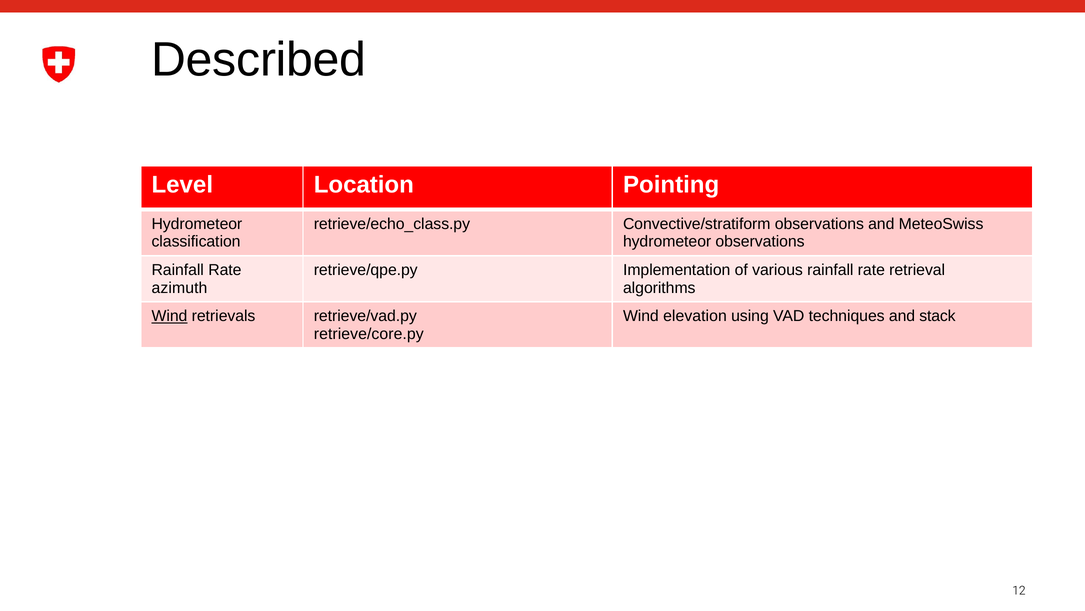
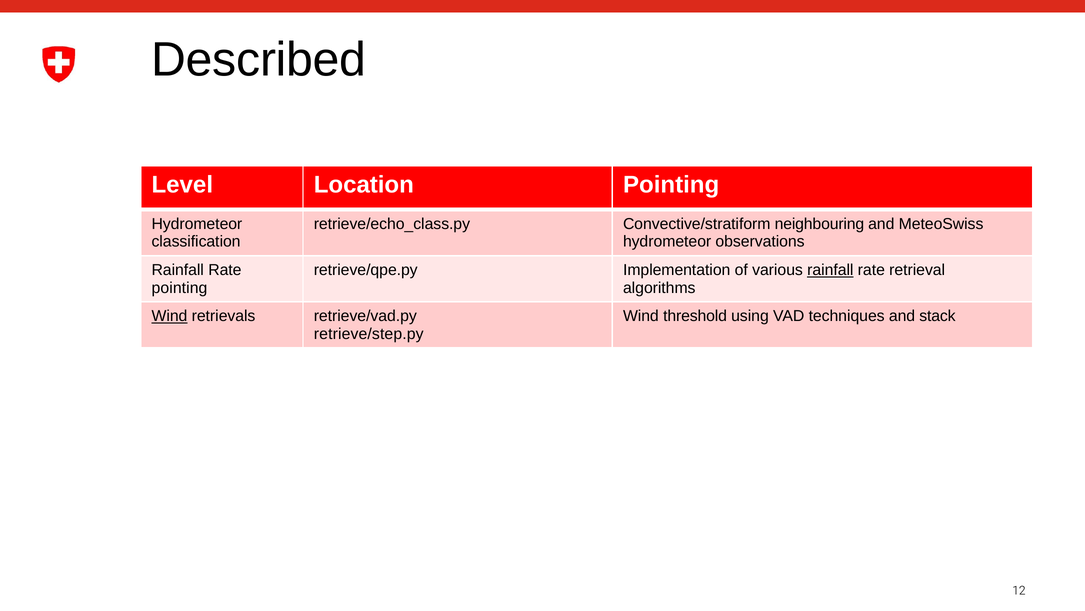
Convective/stratiform observations: observations -> neighbouring (819, 224)
rainfall underline: none -> present (830, 270)
azimuth: azimuth -> pointing (179, 287)
elevation: elevation -> threshold (695, 316)
retrieve/core.py: retrieve/core.py -> retrieve/step.py (369, 333)
